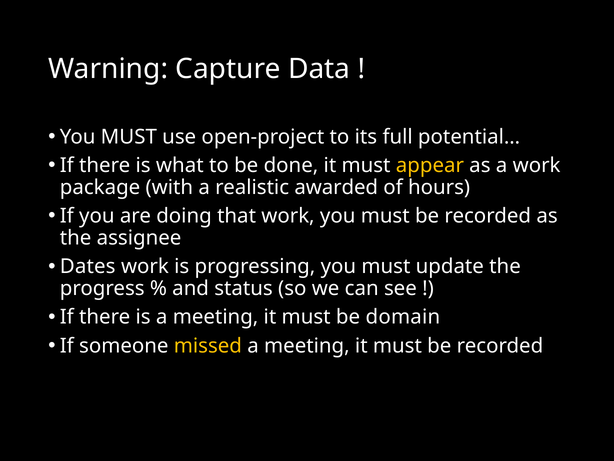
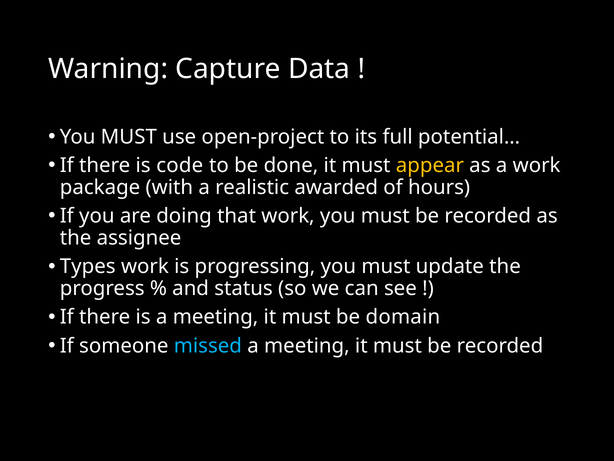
what: what -> code (180, 165)
Dates: Dates -> Types (88, 266)
missed colour: yellow -> light blue (208, 345)
